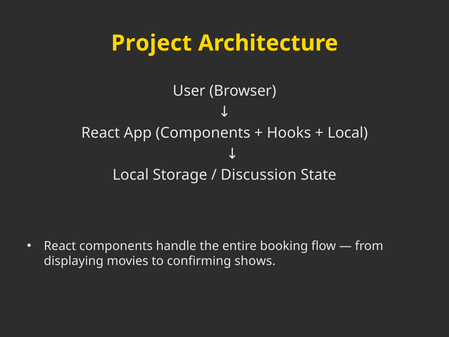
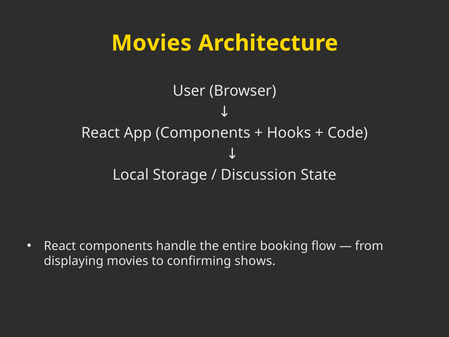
Project: Project -> Movies (151, 43)
Local: Local -> Code (348, 133)
